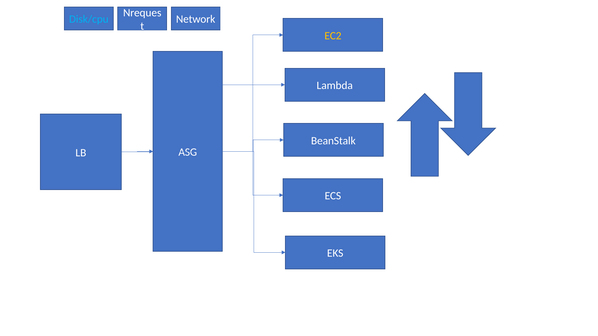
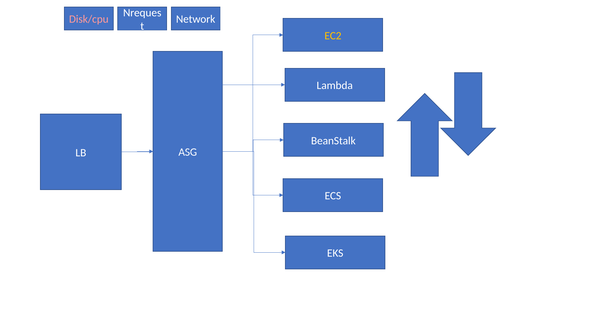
Disk/cpu colour: light blue -> pink (89, 19)
